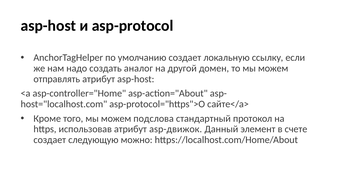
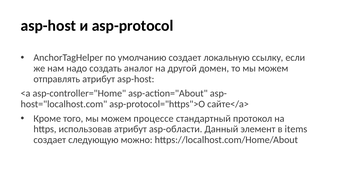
подслова: подслова -> процессе (154, 118)
asp-движок: asp-движок -> asp-области (176, 129)
счете: счете -> items (296, 129)
